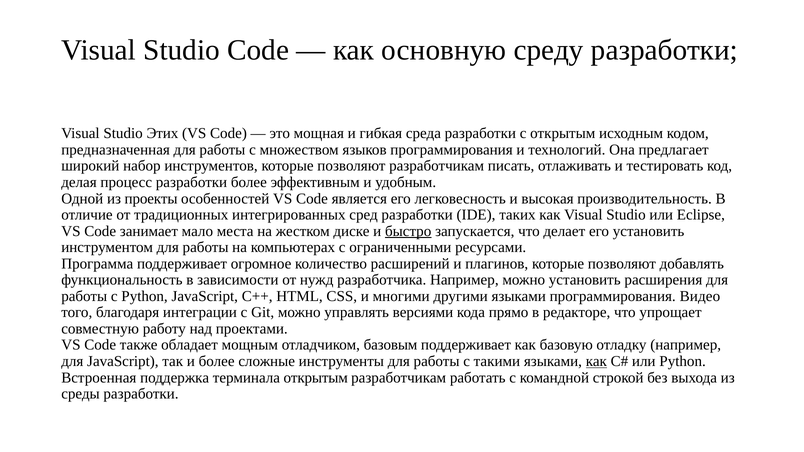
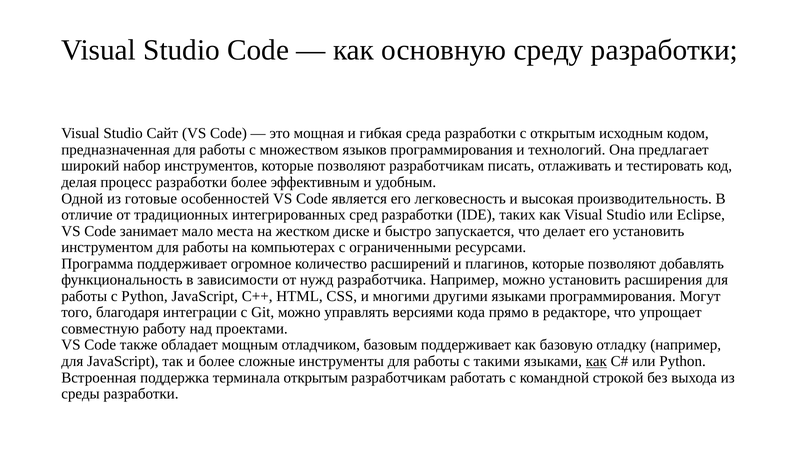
Этих: Этих -> Сайт (162, 134)
проекты: проекты -> готовые (151, 199)
быстро underline: present -> none (408, 231)
Видео: Видео -> Могут (700, 296)
